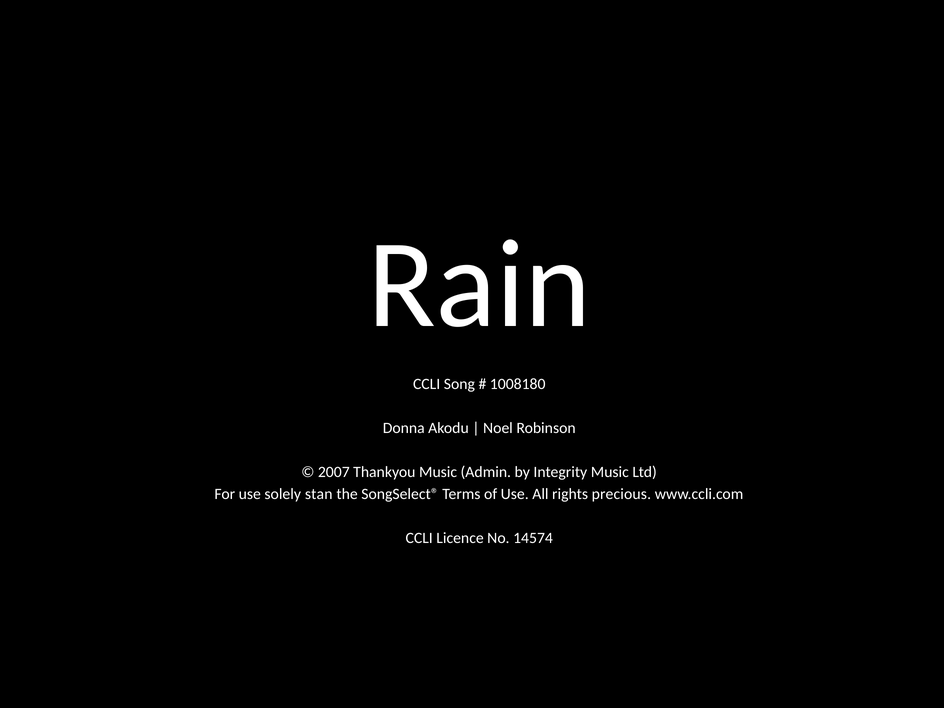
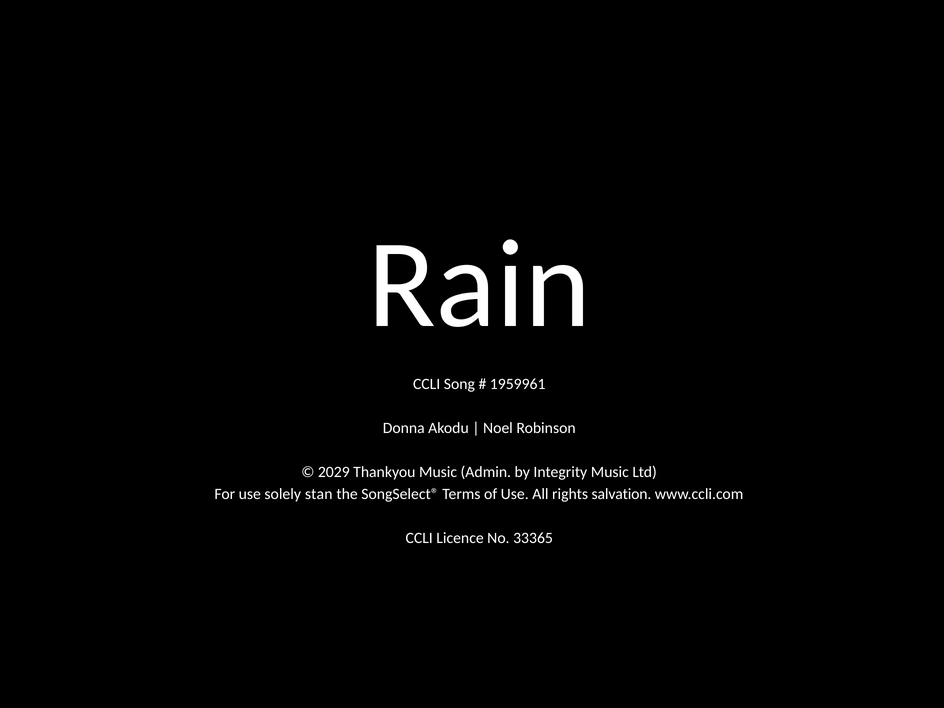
1008180: 1008180 -> 1959961 (518, 384)
2007: 2007 -> 2029 (334, 472)
precious: precious -> salvation (622, 494)
14574: 14574 -> 33365 (533, 538)
